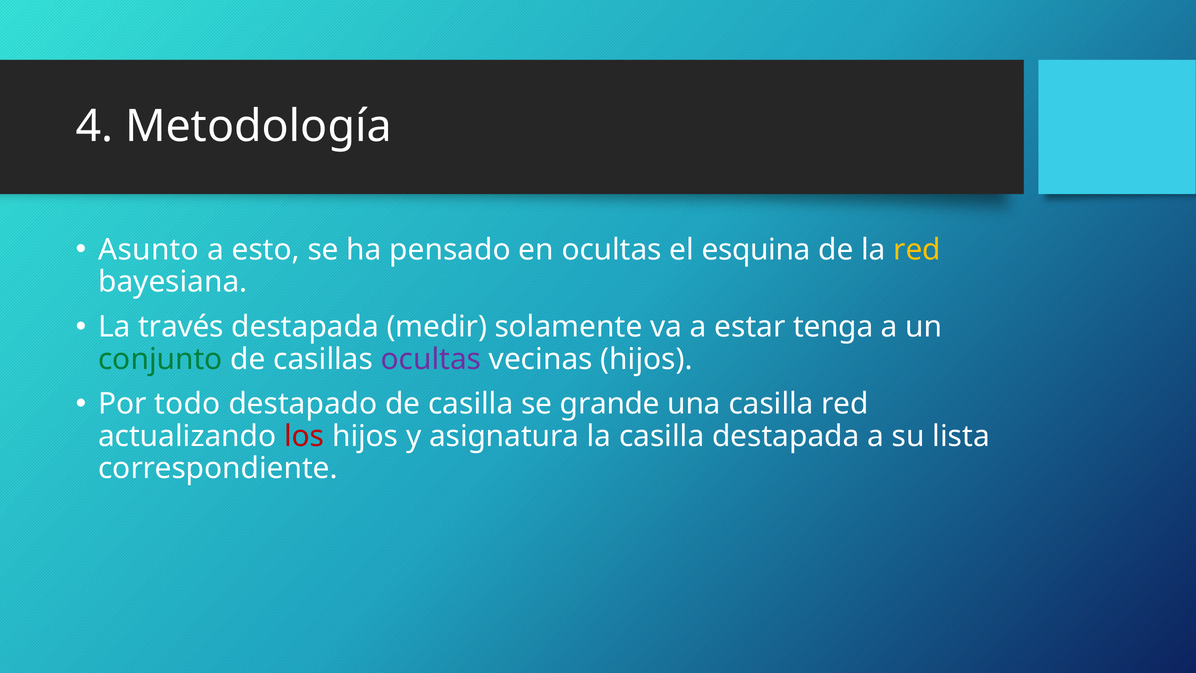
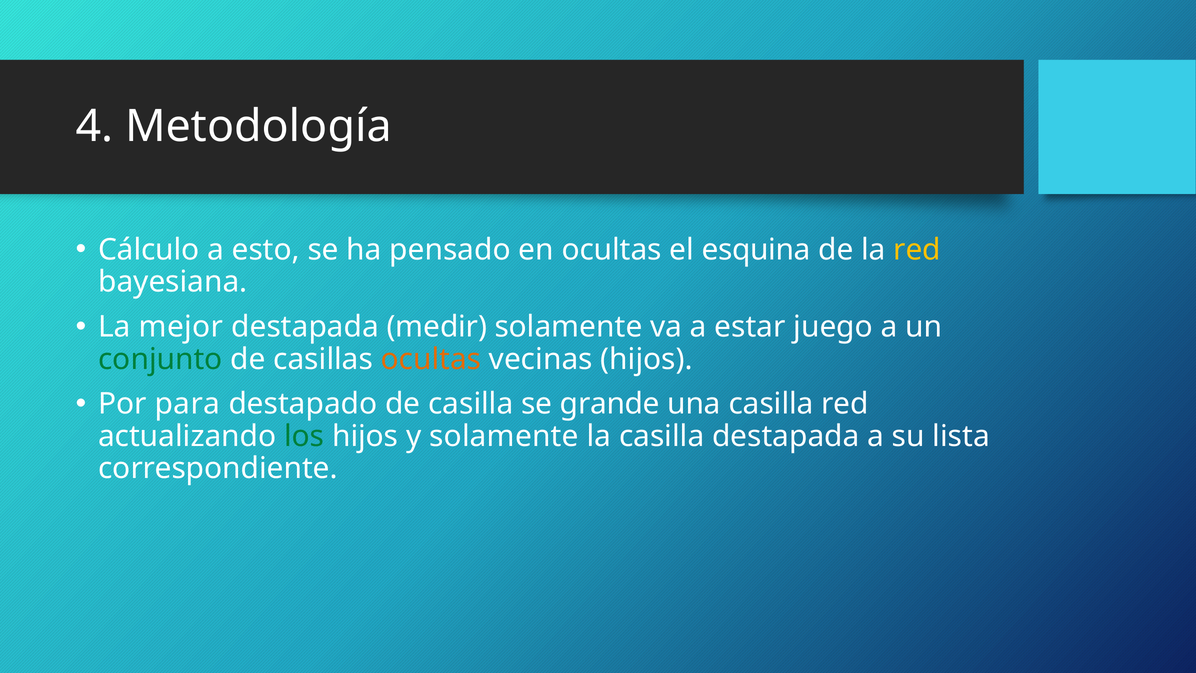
Asunto: Asunto -> Cálculo (149, 250)
través: través -> mejor (181, 327)
tenga: tenga -> juego (833, 327)
ocultas colour: purple -> orange (431, 359)
todo: todo -> para (187, 404)
los colour: red -> green (304, 436)
y asignatura: asignatura -> solamente (504, 436)
